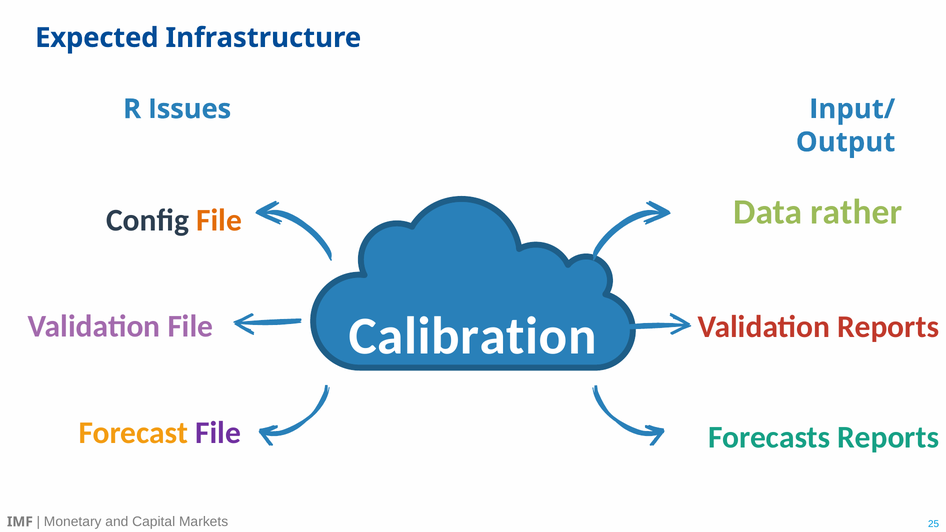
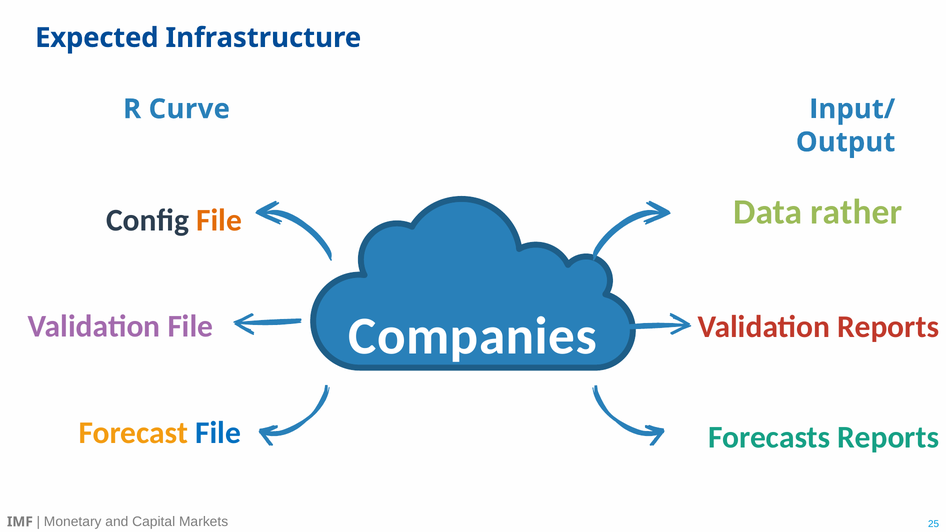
Issues: Issues -> Curve (189, 109)
Calibration: Calibration -> Companies (473, 336)
File colour: purple -> blue (218, 433)
